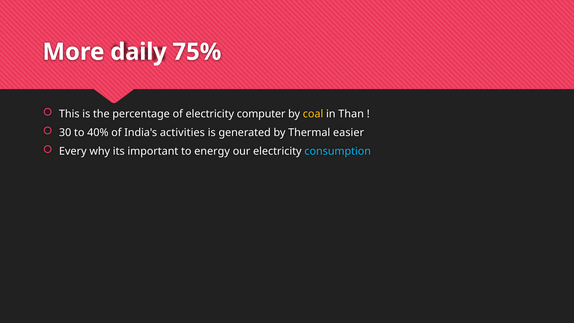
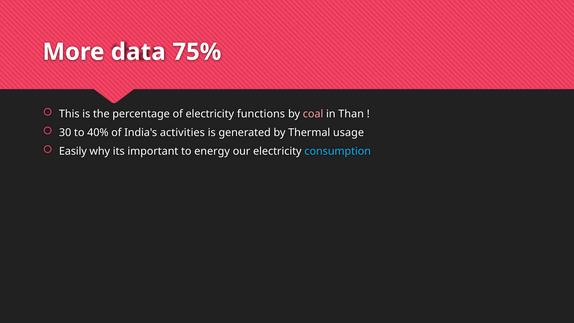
daily: daily -> data (138, 52)
computer: computer -> functions (261, 114)
coal colour: yellow -> pink (313, 114)
easier: easier -> usage (349, 133)
Every: Every -> Easily (73, 151)
